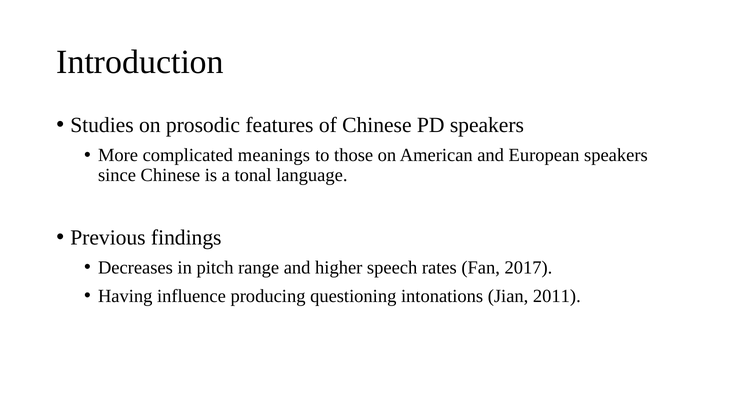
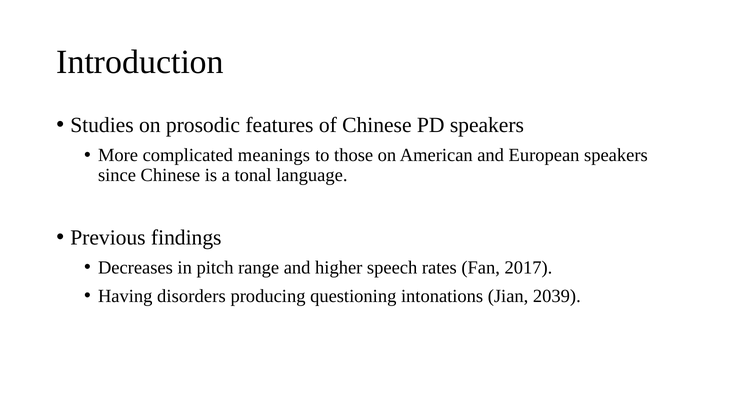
influence: influence -> disorders (191, 296)
2011: 2011 -> 2039 (557, 296)
